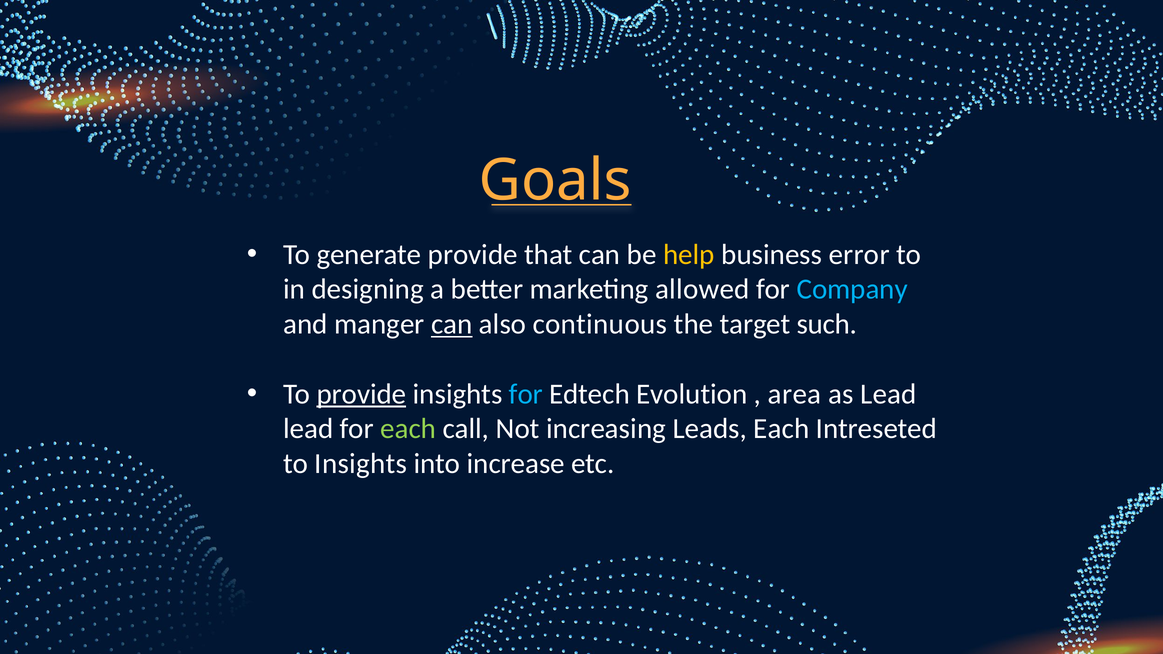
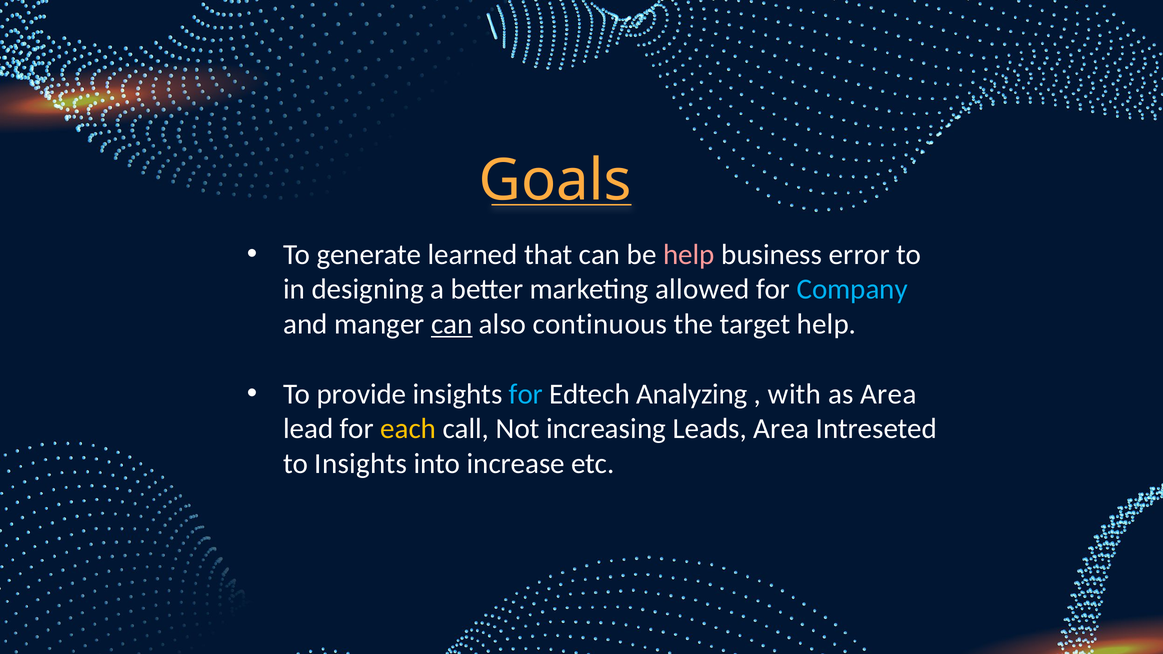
generate provide: provide -> learned (473, 255)
help colour: yellow -> pink (689, 255)
target such: such -> help (827, 324)
provide underline: present -> none (361, 394)
Evolution: Evolution -> Analyzing (692, 394)
area: area -> with (795, 394)
as Lead: Lead -> Area (888, 394)
each colour: light green -> yellow (408, 429)
Leads Each: Each -> Area (781, 429)
